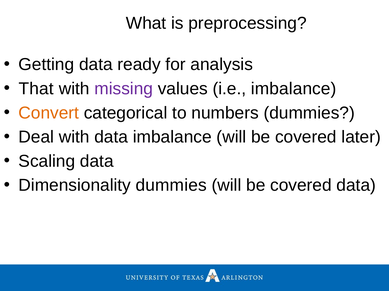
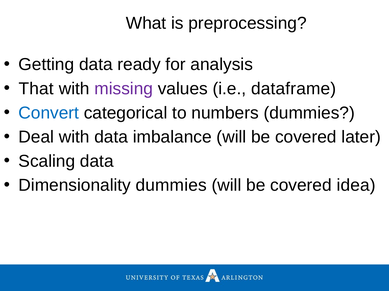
i.e imbalance: imbalance -> dataframe (294, 89)
Convert colour: orange -> blue (49, 113)
covered data: data -> idea (356, 186)
